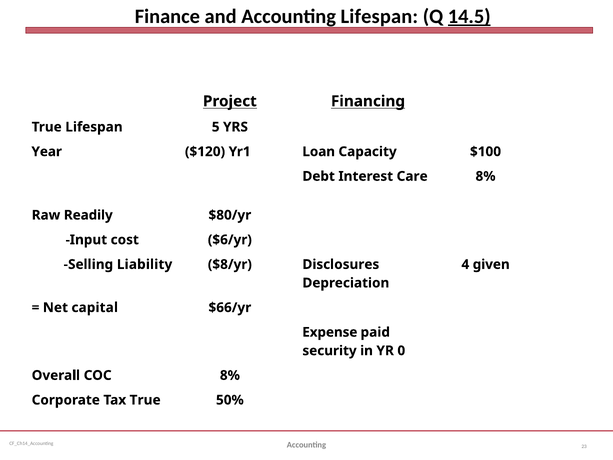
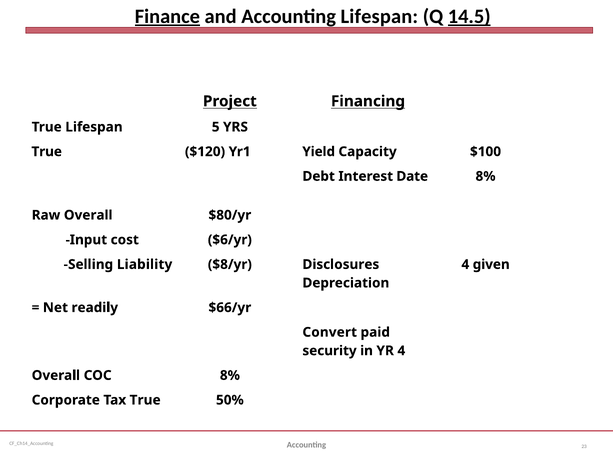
Finance underline: none -> present (167, 16)
Year: Year -> True (47, 152)
Loan: Loan -> Yield (319, 152)
Care: Care -> Date (412, 176)
Raw Readily: Readily -> Overall (88, 215)
capital: capital -> readily (95, 307)
Expense: Expense -> Convert (330, 332)
YR 0: 0 -> 4 (401, 351)
